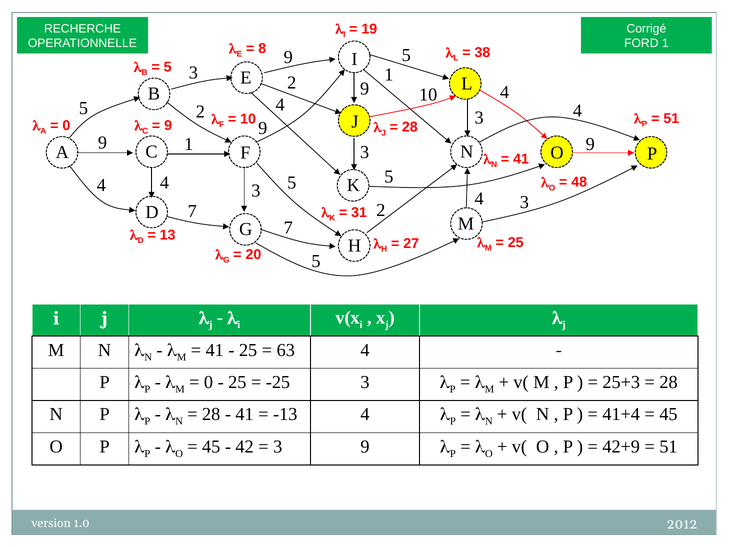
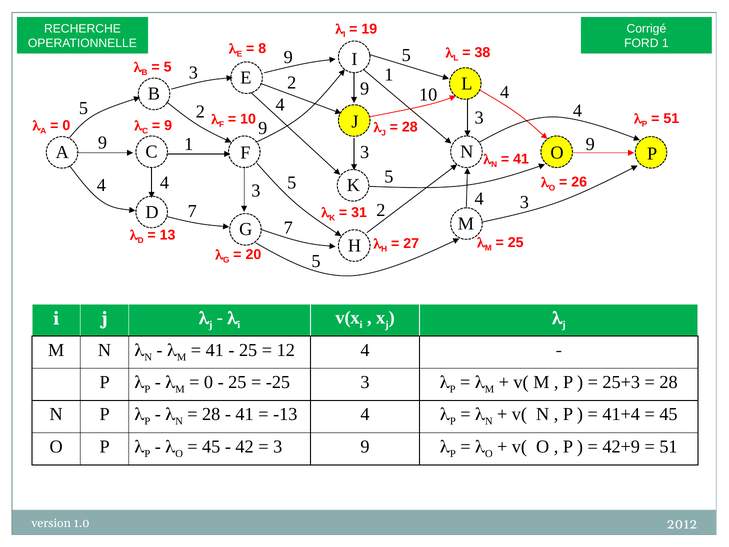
48: 48 -> 26 (579, 182)
63: 63 -> 12 (286, 350)
